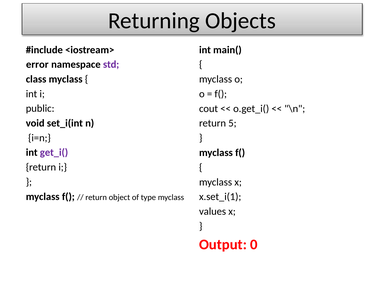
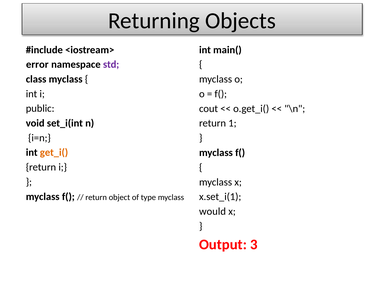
5: 5 -> 1 (232, 123)
get_i( colour: purple -> orange (54, 153)
values: values -> would (212, 212)
0: 0 -> 3 (254, 245)
